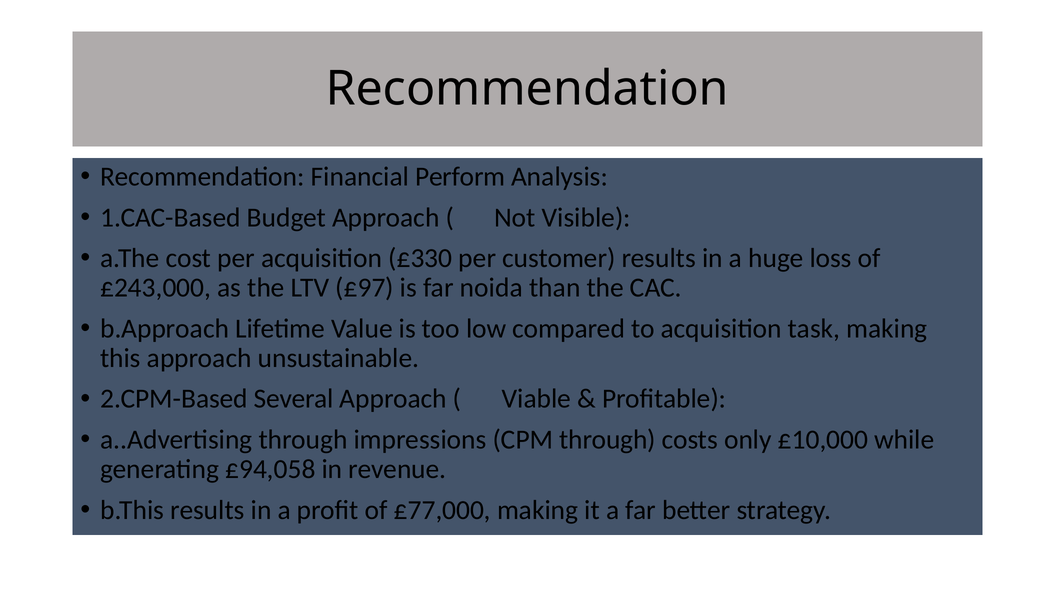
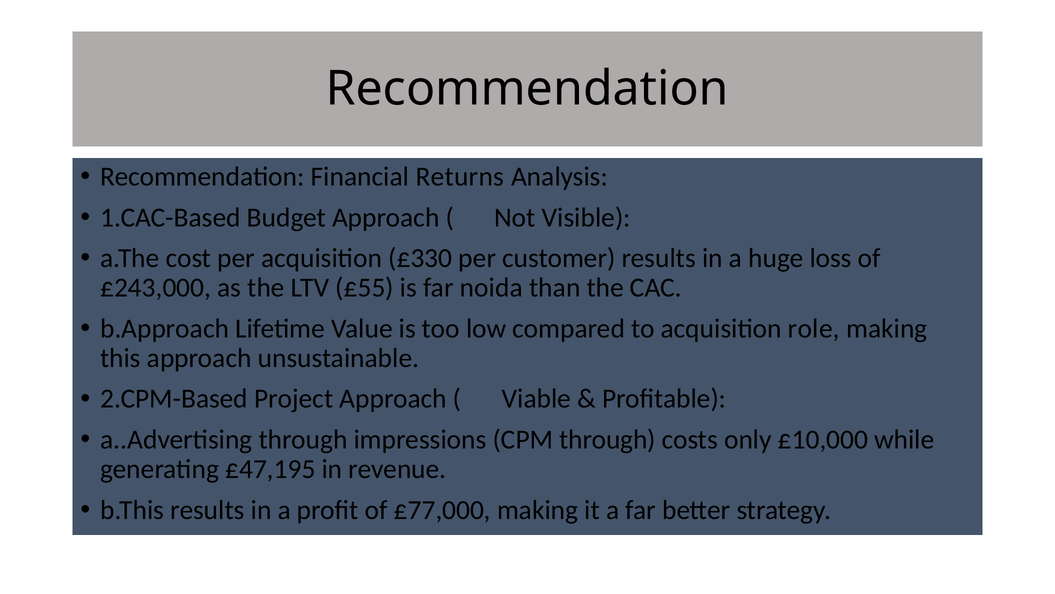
Perform: Perform -> Returns (460, 177)
£97: £97 -> £55 (365, 288)
task: task -> role (814, 328)
Several: Several -> Project (294, 399)
£94,058: £94,058 -> £47,195 (270, 469)
